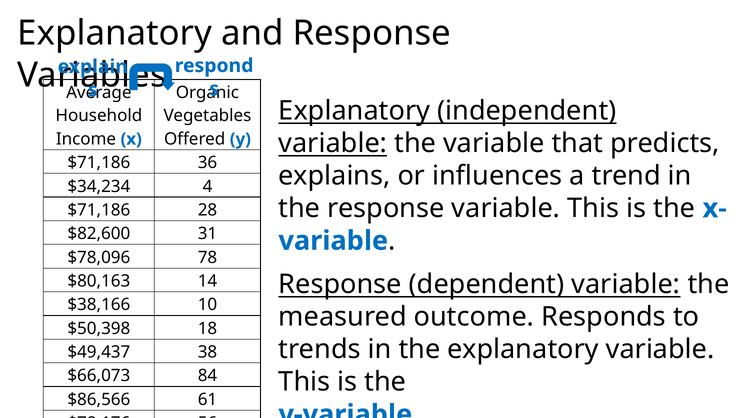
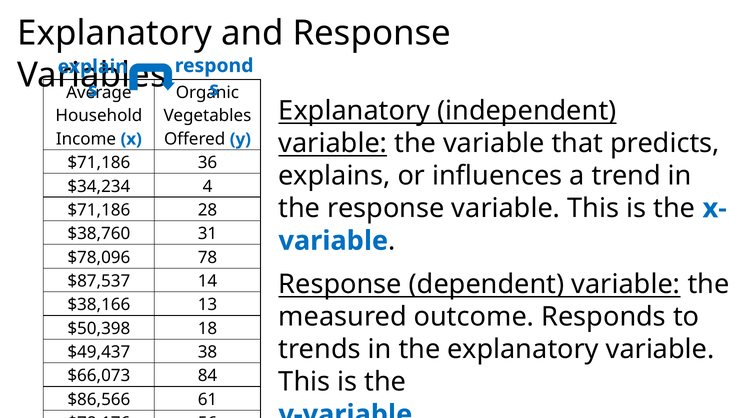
$82,600: $82,600 -> $38,760 (99, 234)
$80,163: $80,163 -> $87,537 (99, 281)
10: 10 -> 13 (207, 305)
